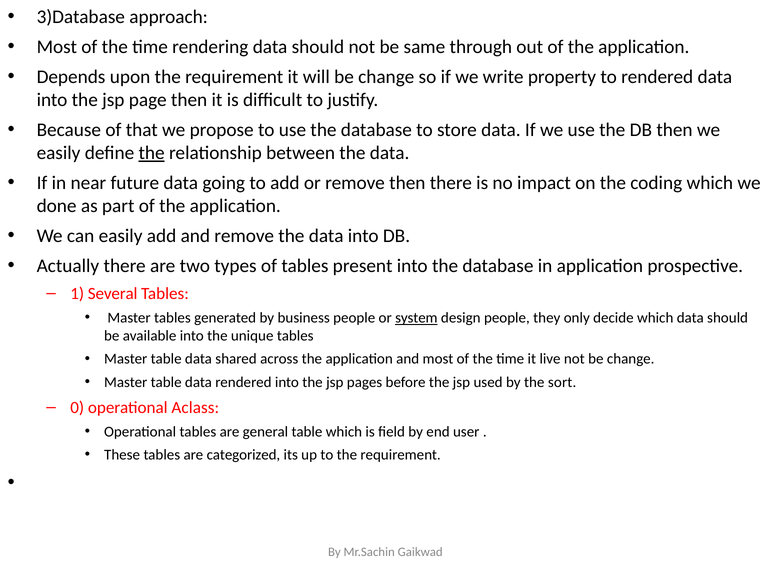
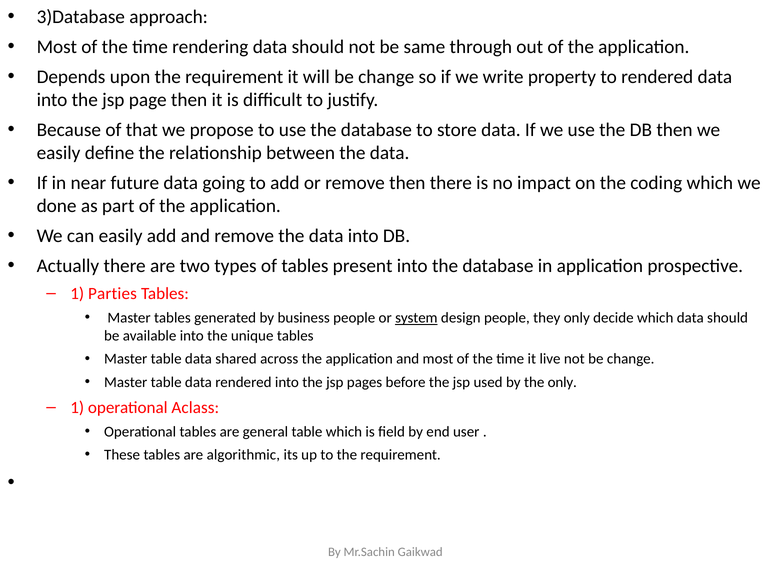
the underline: present -> none (152, 153)
Several: Several -> Parties (113, 294)
the sort: sort -> only (562, 382)
0: 0 -> 1 (77, 408)
categorized: categorized -> algorithmic (243, 455)
